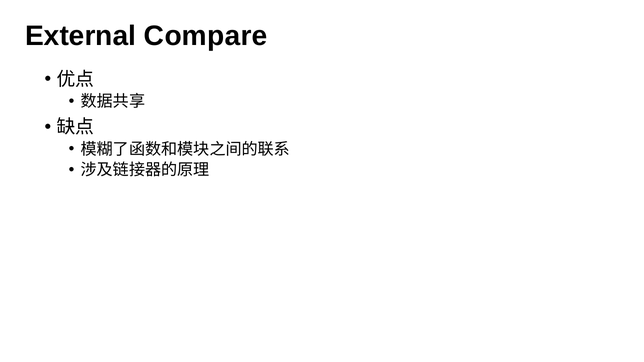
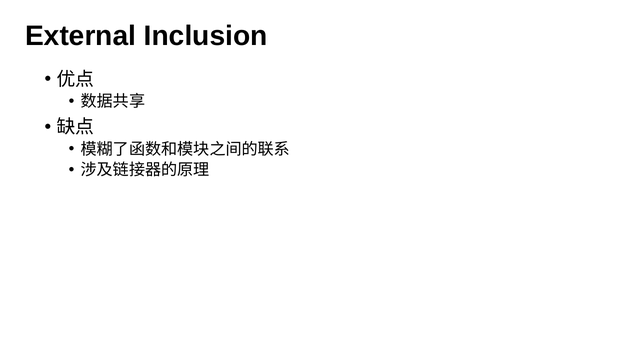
Compare: Compare -> Inclusion (206, 36)
